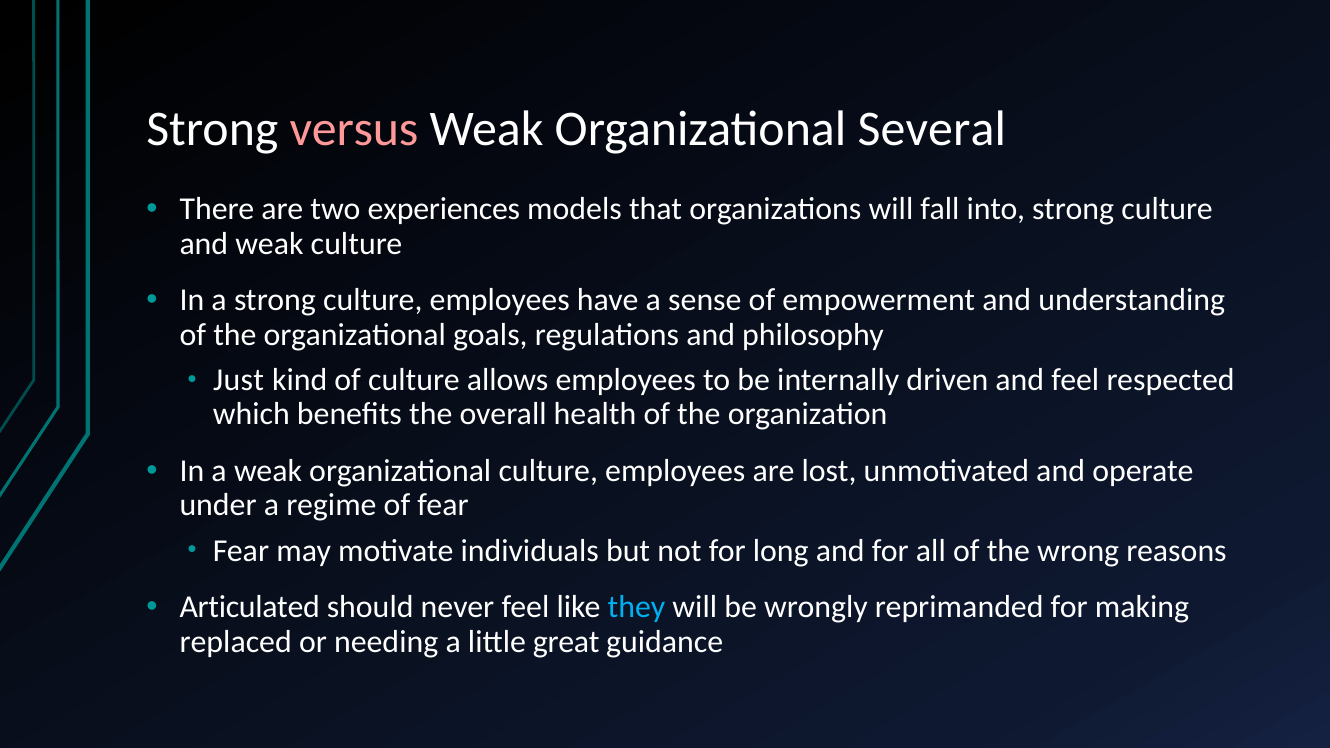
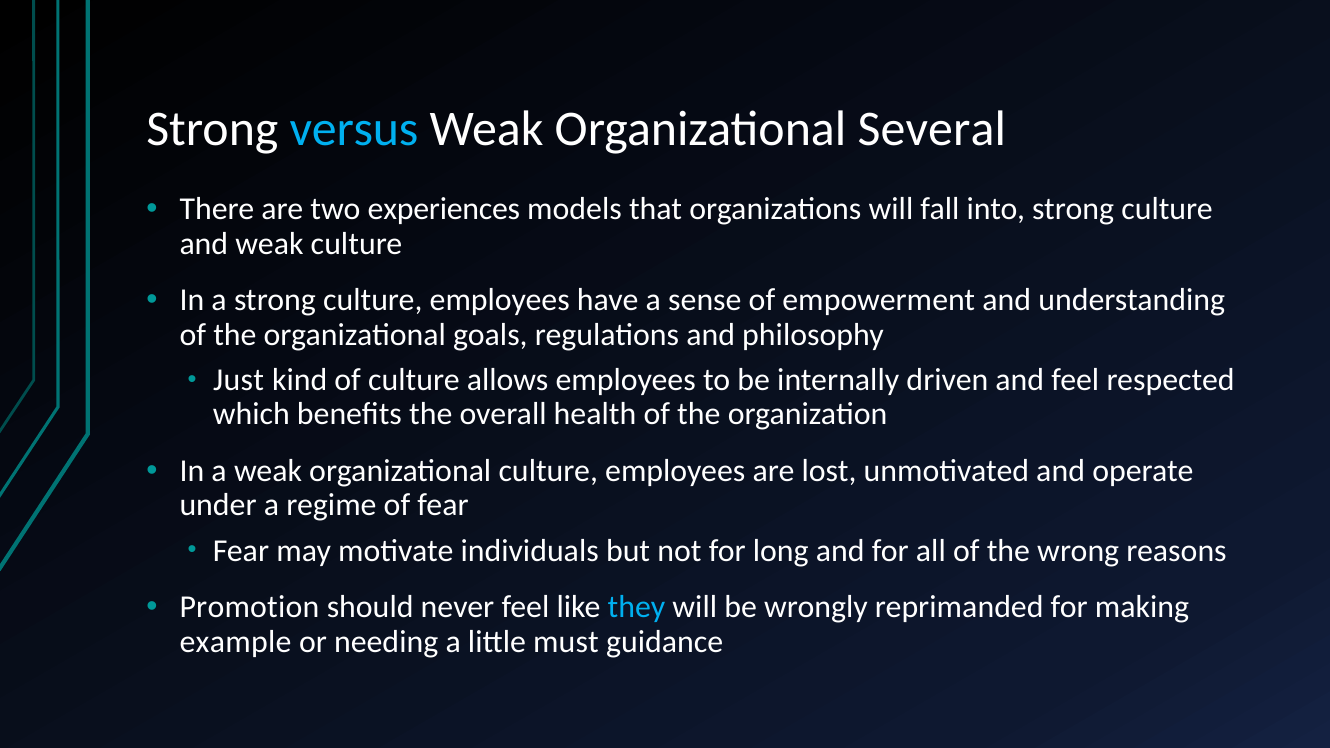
versus colour: pink -> light blue (354, 130)
Articulated: Articulated -> Promotion (249, 608)
replaced: replaced -> example (236, 642)
great: great -> must (566, 642)
